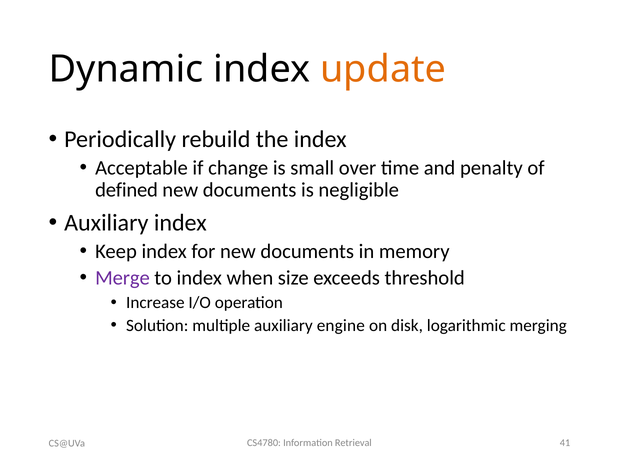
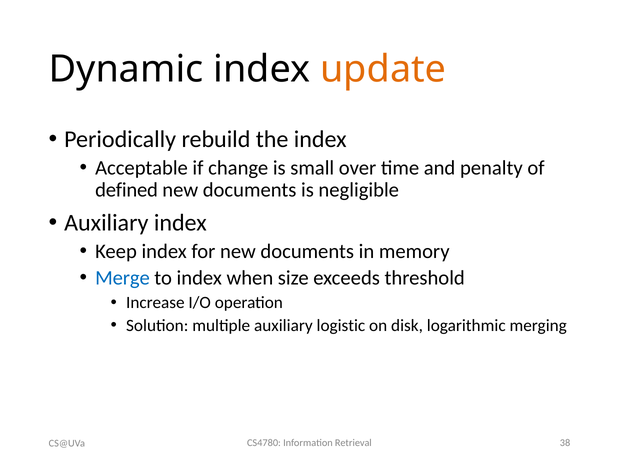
Merge colour: purple -> blue (122, 278)
engine: engine -> logistic (341, 326)
41: 41 -> 38 (565, 443)
